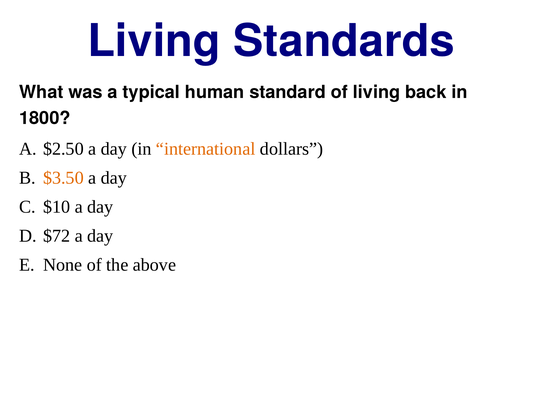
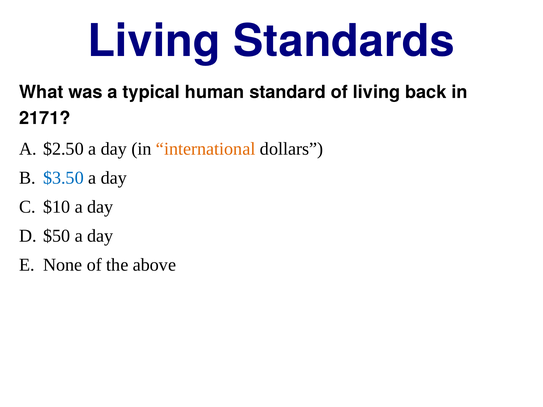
1800: 1800 -> 2171 (45, 118)
$3.50 colour: orange -> blue (63, 178)
$72: $72 -> $50 (57, 236)
